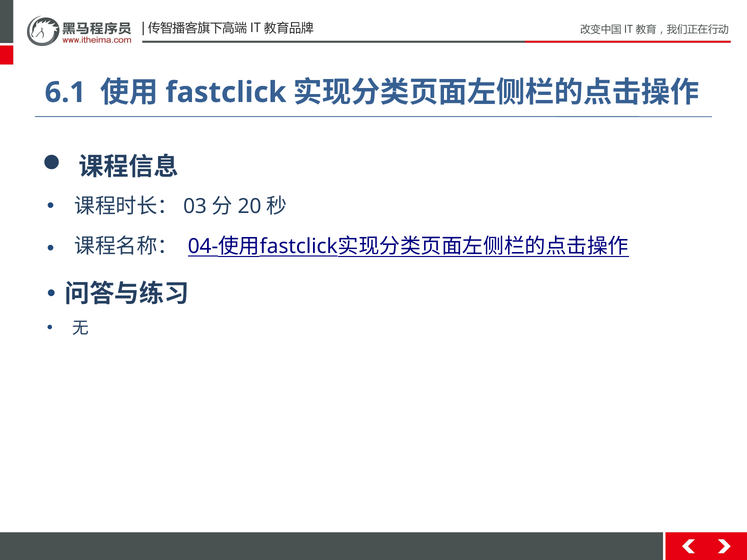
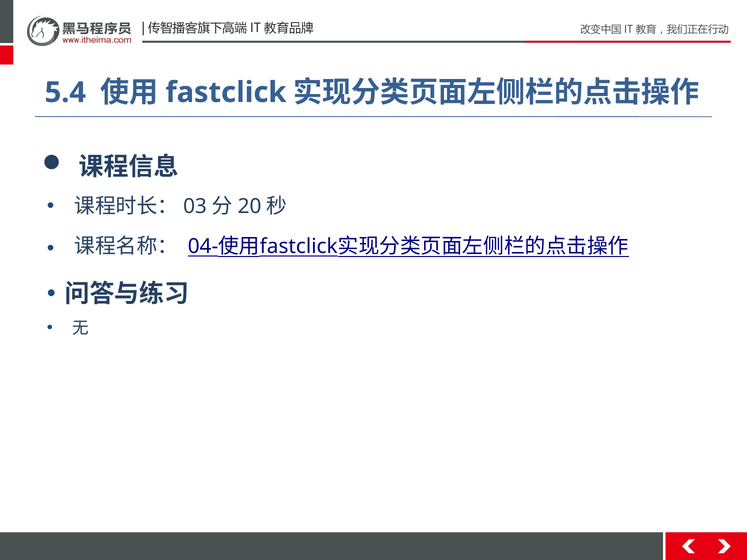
6.1: 6.1 -> 5.4 (65, 92)
